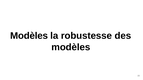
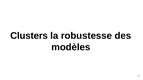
Modèles: Modèles -> Clusters (29, 36)
